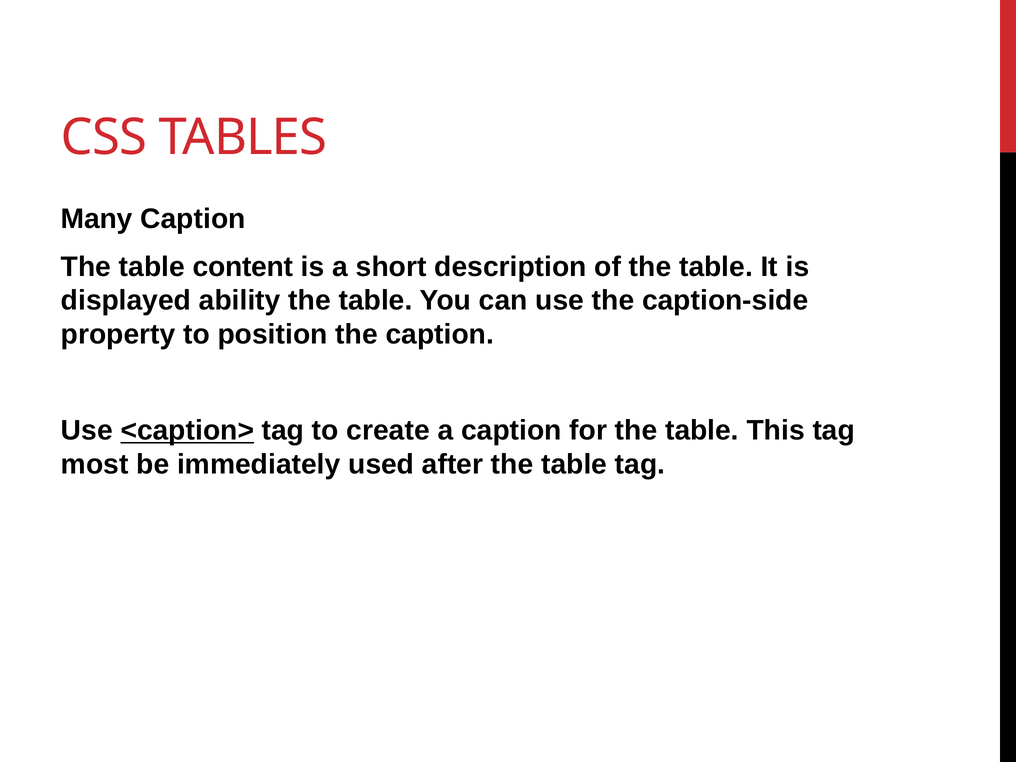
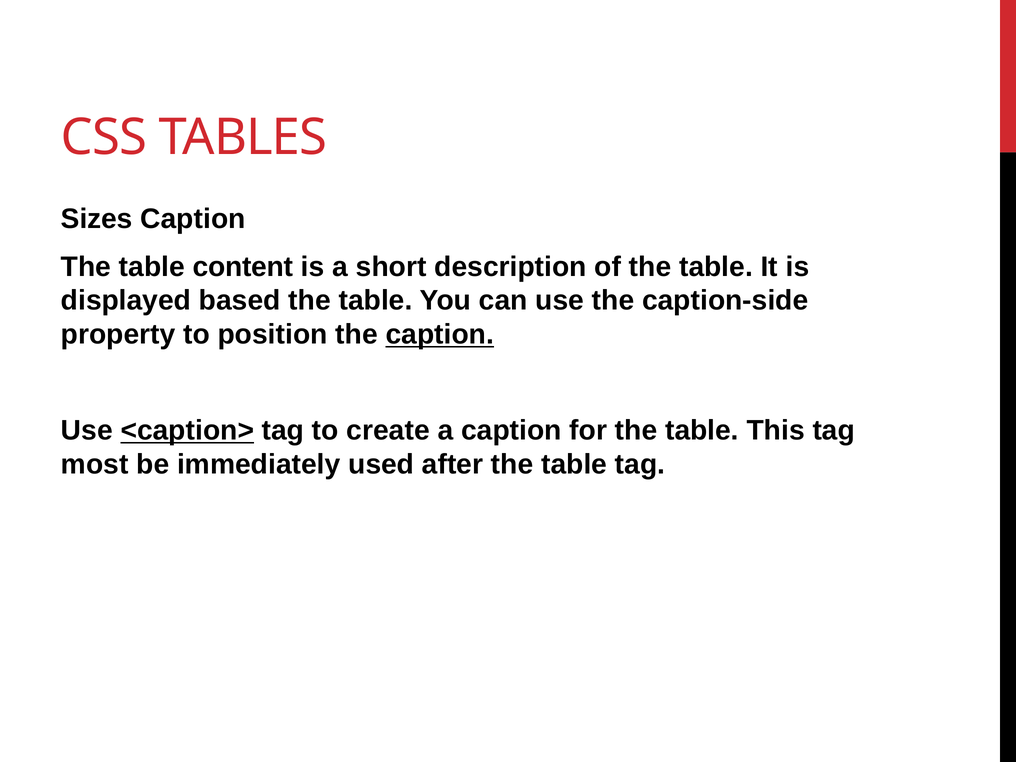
Many: Many -> Sizes (97, 219)
ability: ability -> based (240, 301)
caption underline: none -> present (440, 334)
